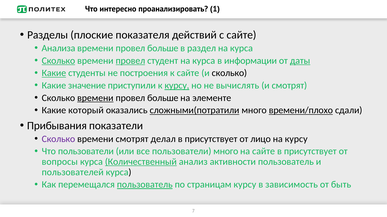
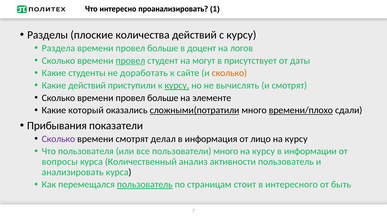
показателя: показателя -> количества (143, 35)
с сайте: сайте -> курсу (241, 35)
Анализа: Анализа -> Раздела (58, 48)
раздел: раздел -> доцент (202, 48)
курса: курса -> логов (242, 48)
Сколько underline: present -> none (58, 61)
студент на курса: курса -> могут (204, 61)
информации: информации -> присутствует (250, 61)
даты underline: present -> none (300, 61)
Какие underline: present -> none (54, 73)
построения: построения -> доработать (144, 73)
сколько colour: black -> orange (229, 73)
Какие значение: значение -> действий (87, 86)
времени underline: present -> none (95, 98)
присутствует: присутствует -> информация (211, 139)
Что пользователи: пользователи -> пользователя (86, 152)
сайте: сайте -> курсу (264, 152)
присутствует: присутствует -> информации (310, 152)
Количественный underline: present -> none (141, 162)
пользователей: пользователей -> анализировать (73, 173)
страницам курсу: курсу -> стоит (245, 185)
зависимость: зависимость -> интересного (292, 185)
